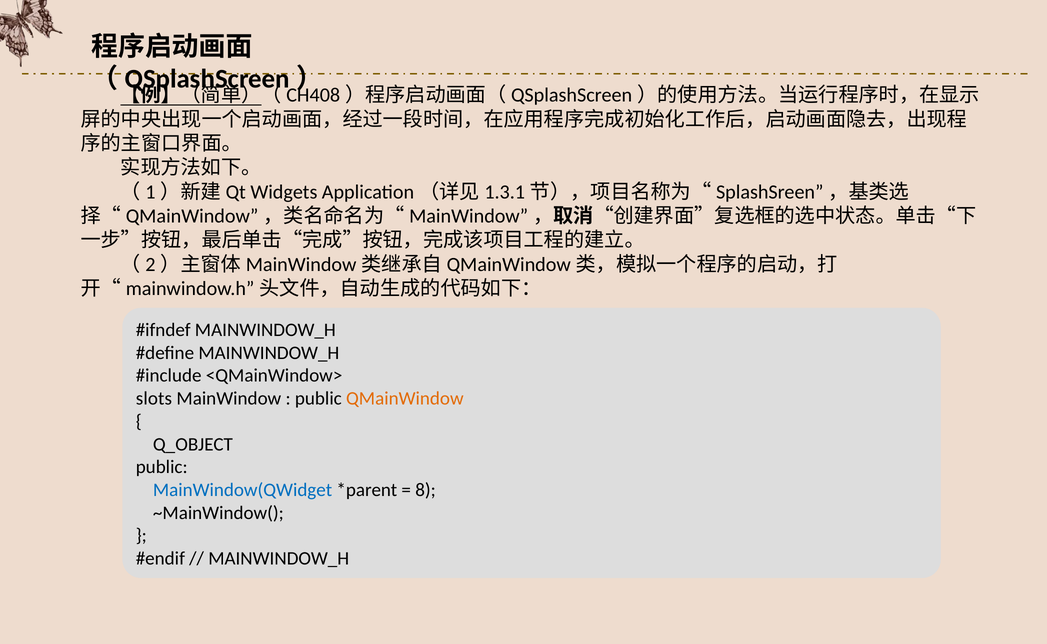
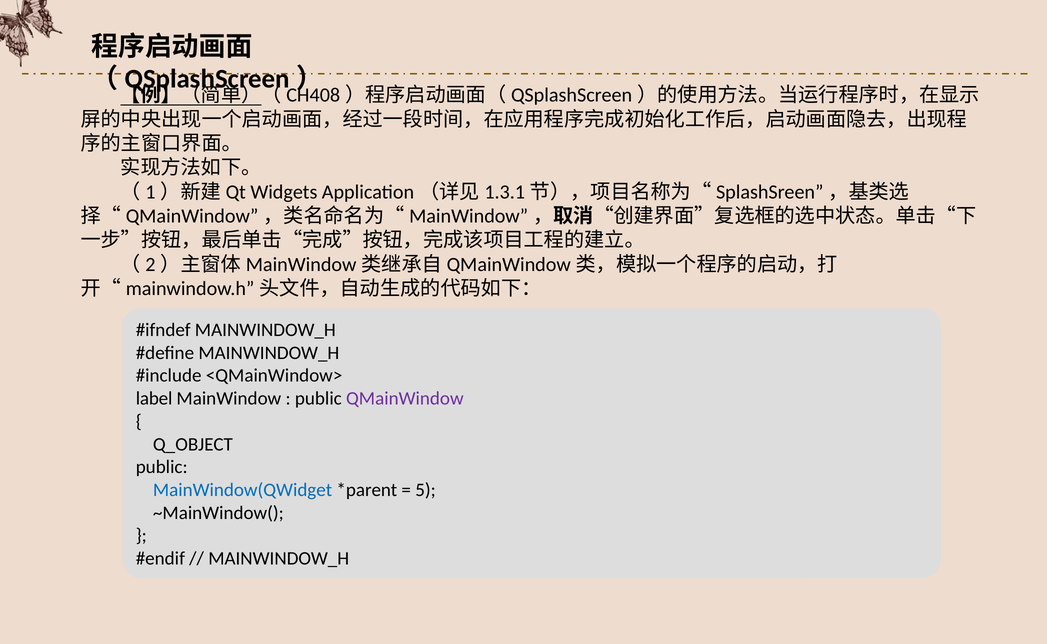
slots: slots -> label (154, 398)
QMainWindow colour: orange -> purple (405, 398)
8: 8 -> 5 (426, 490)
